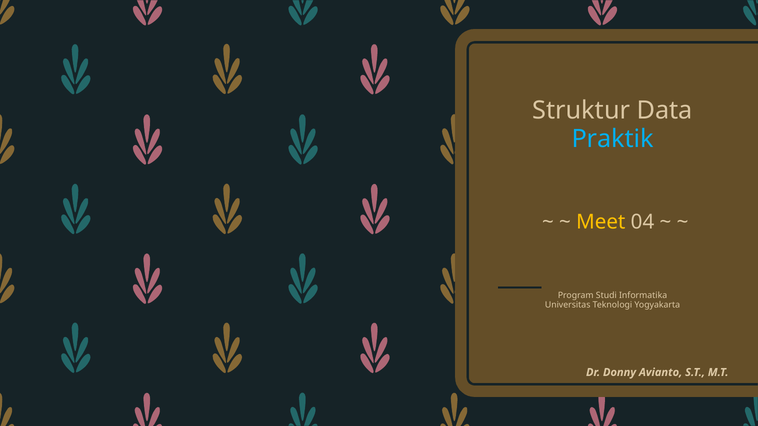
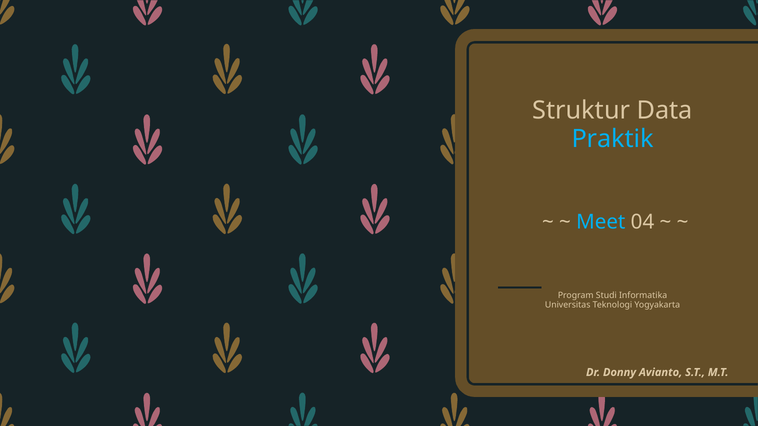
Meet colour: yellow -> light blue (601, 222)
